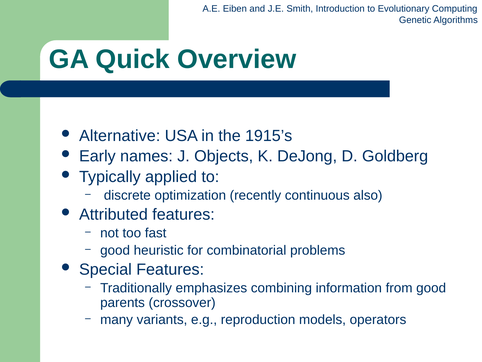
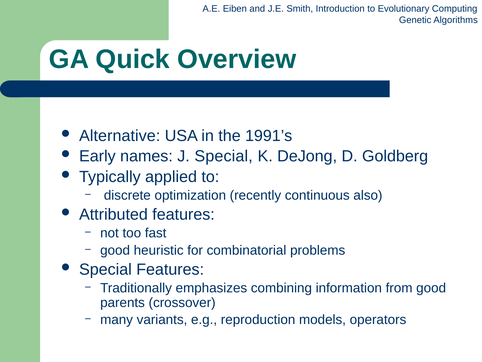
1915’s: 1915’s -> 1991’s (269, 136)
J Objects: Objects -> Special (224, 156)
